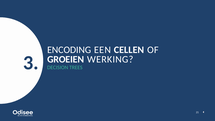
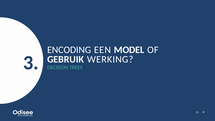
CELLEN: CELLEN -> MODEL (129, 50)
GROEIEN: GROEIEN -> GEBRUIK (66, 59)
